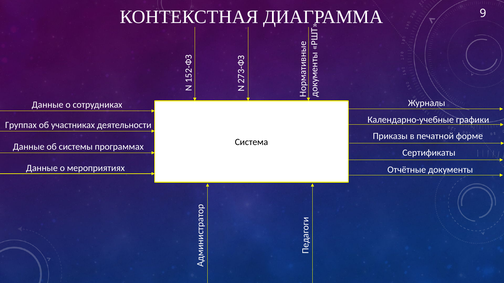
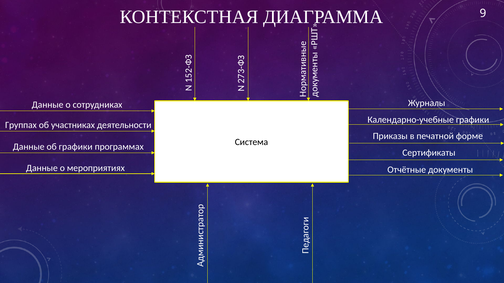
об системы: системы -> графики (76, 147)
